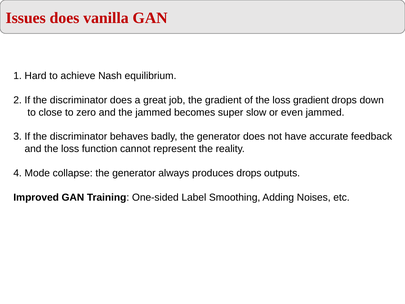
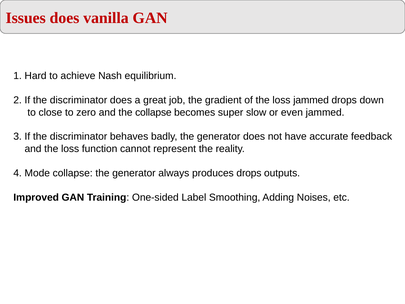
loss gradient: gradient -> jammed (311, 100)
the jammed: jammed -> collapse (153, 112)
